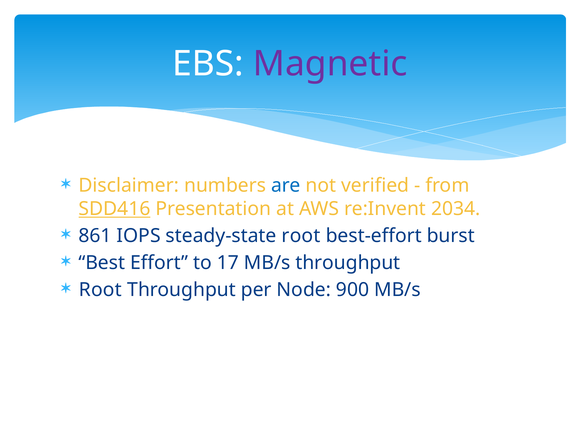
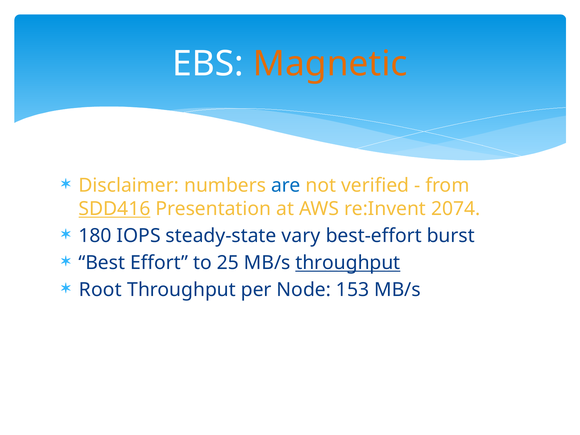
Magnetic colour: purple -> orange (330, 64)
2034: 2034 -> 2074 (456, 209)
861: 861 -> 180 (95, 236)
steady-state root: root -> vary (301, 236)
17: 17 -> 25 (228, 263)
throughput underline: none -> present (348, 263)
900: 900 -> 153 (353, 290)
